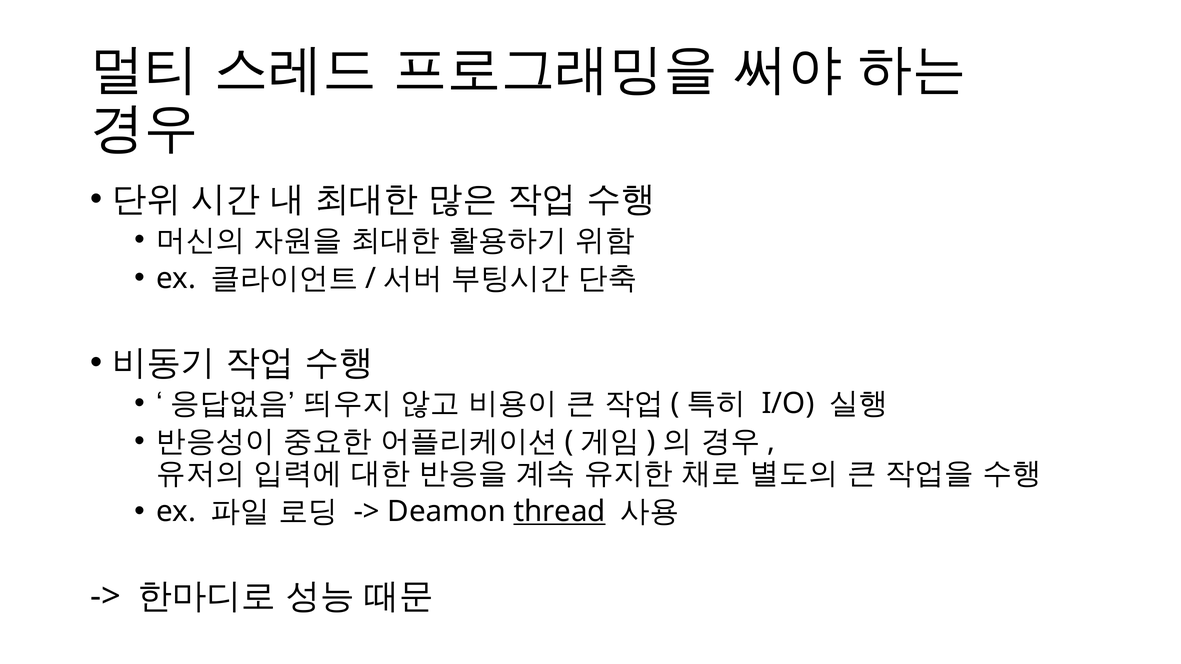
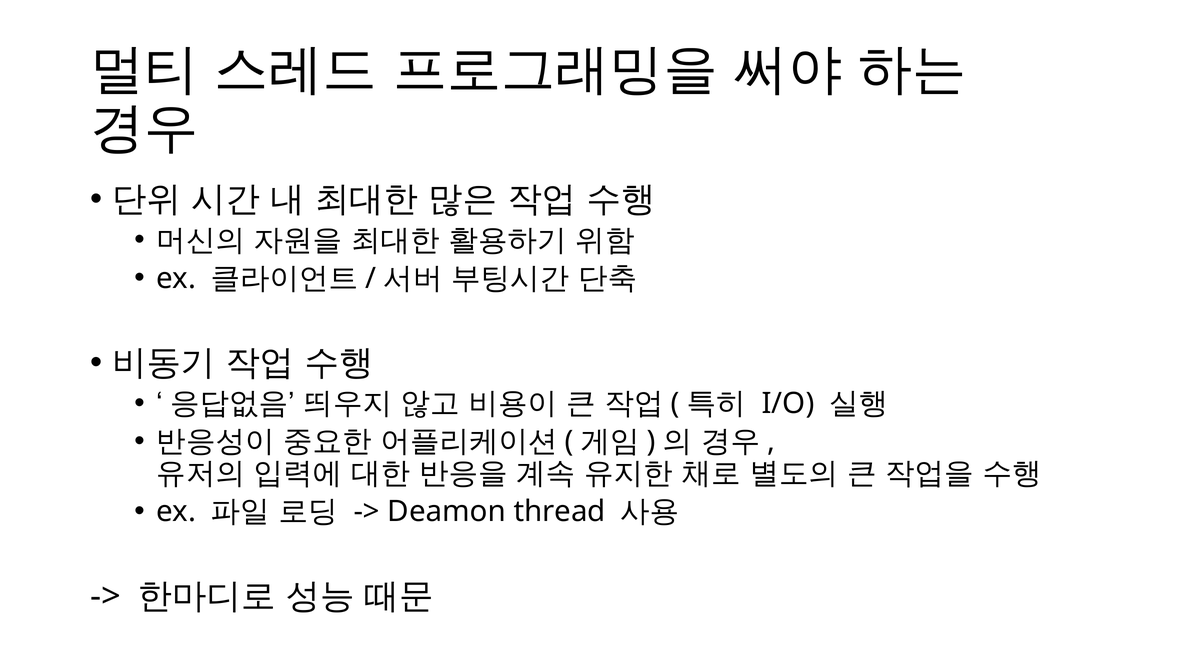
thread underline: present -> none (560, 512)
